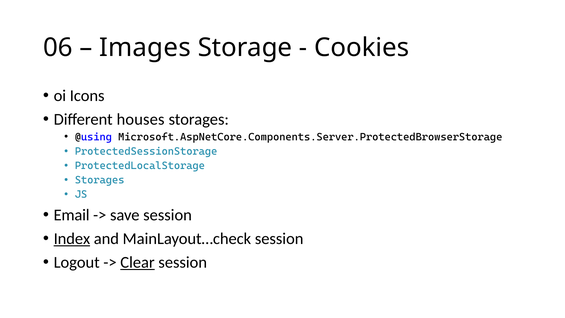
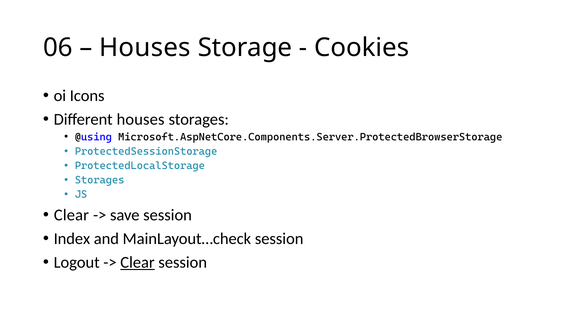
Images: Images -> Houses (145, 47)
Email: Email -> Clear (71, 215)
Index underline: present -> none (72, 238)
